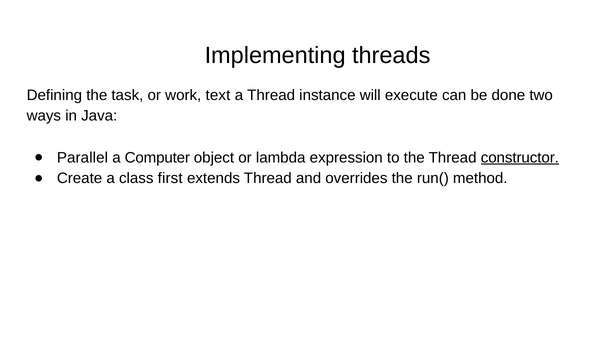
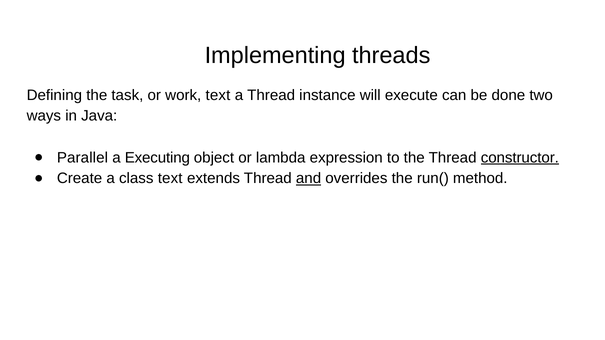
Computer: Computer -> Executing (157, 158)
class first: first -> text (170, 179)
and underline: none -> present (309, 179)
